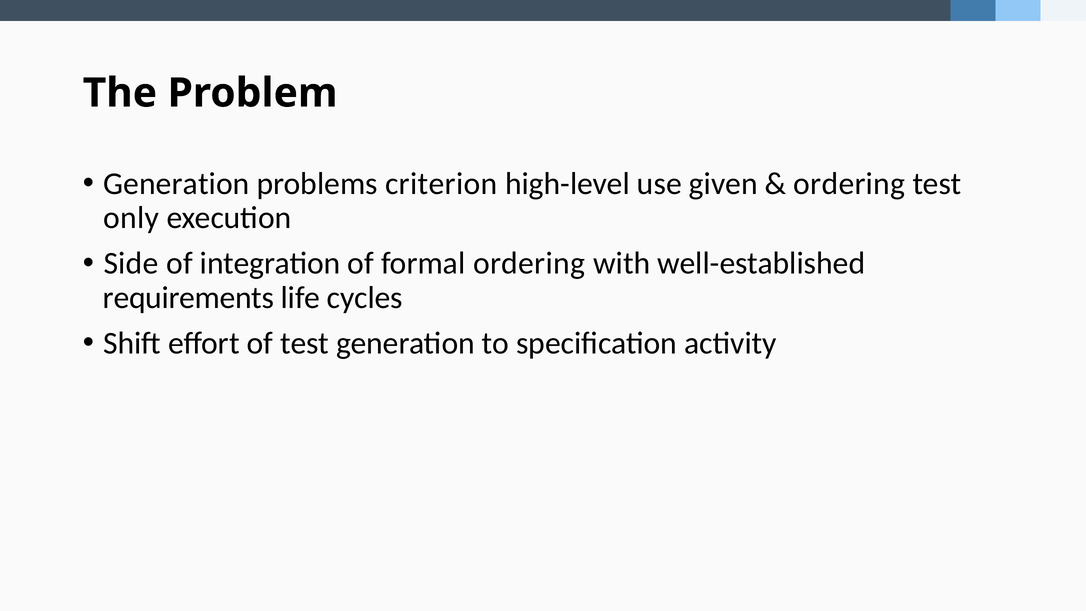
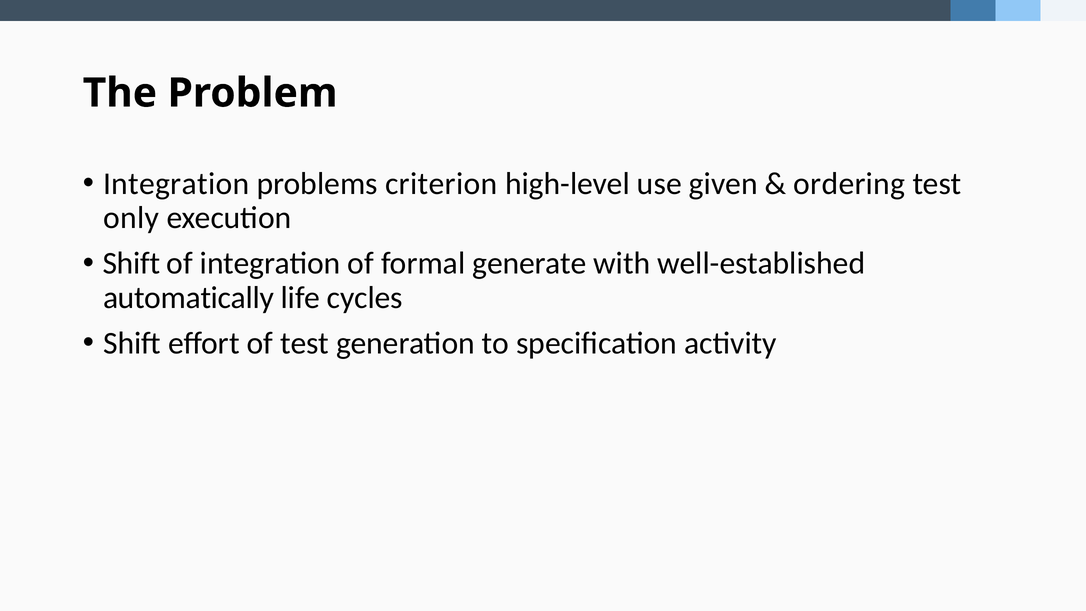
Generation: Generation -> Integration (176, 184)
Side: Side -> Shift (131, 263)
formal ordering: ordering -> generate (529, 263)
requirements: requirements -> automatically (188, 298)
